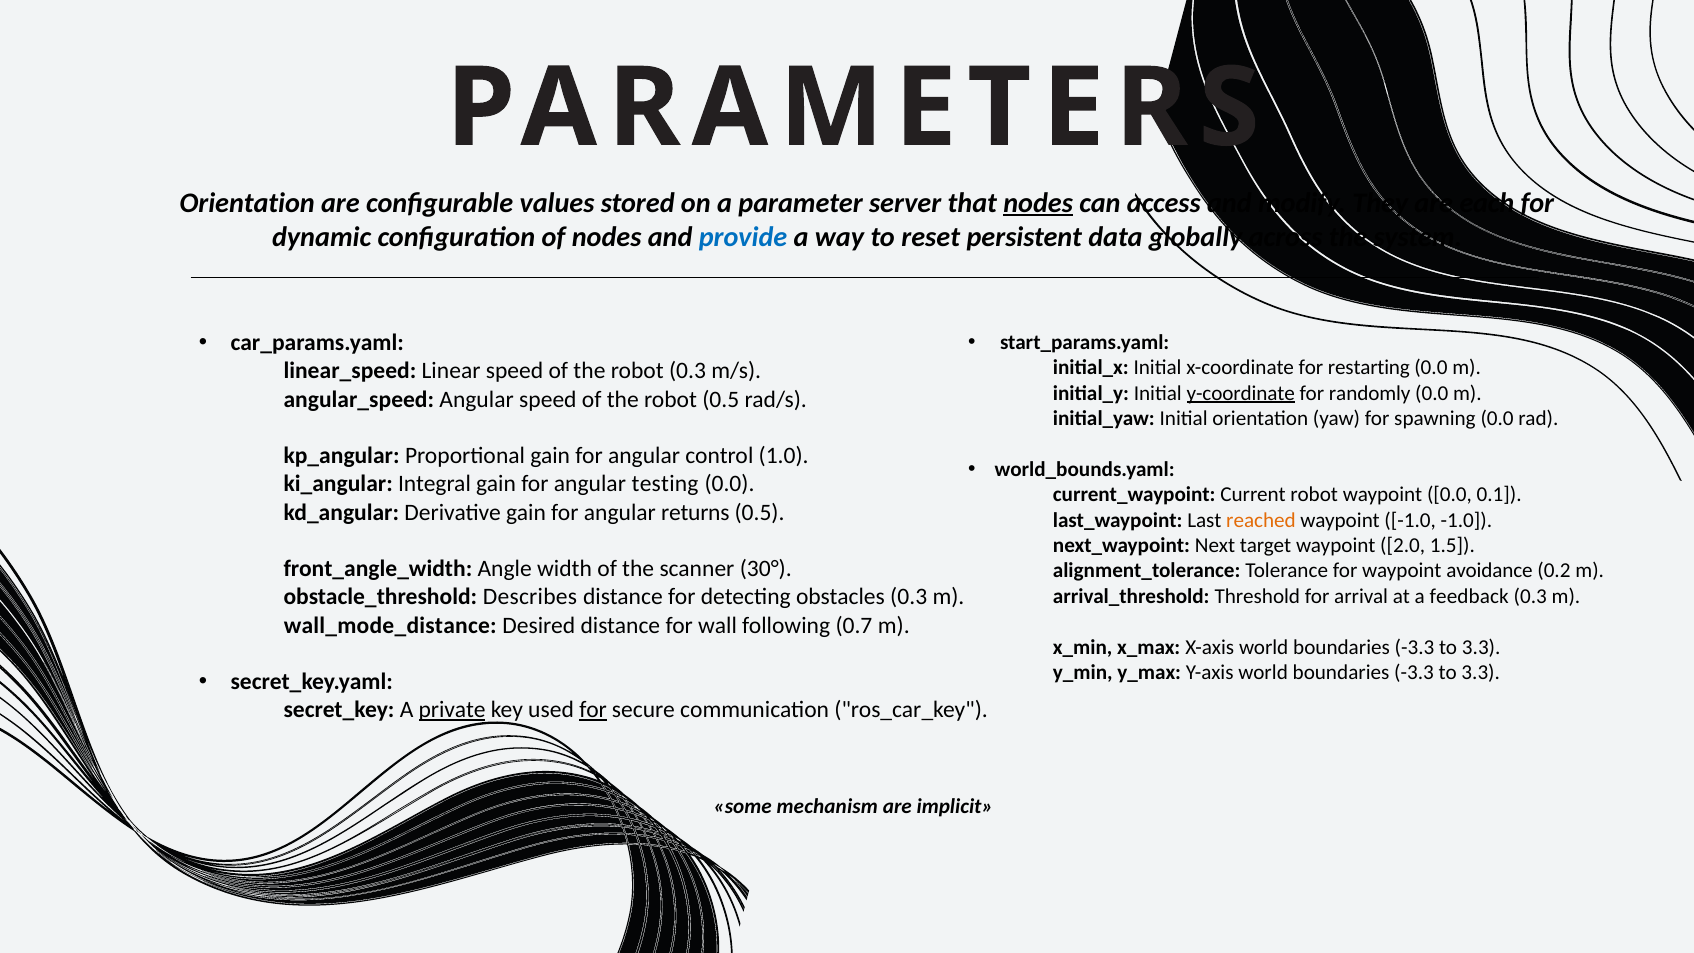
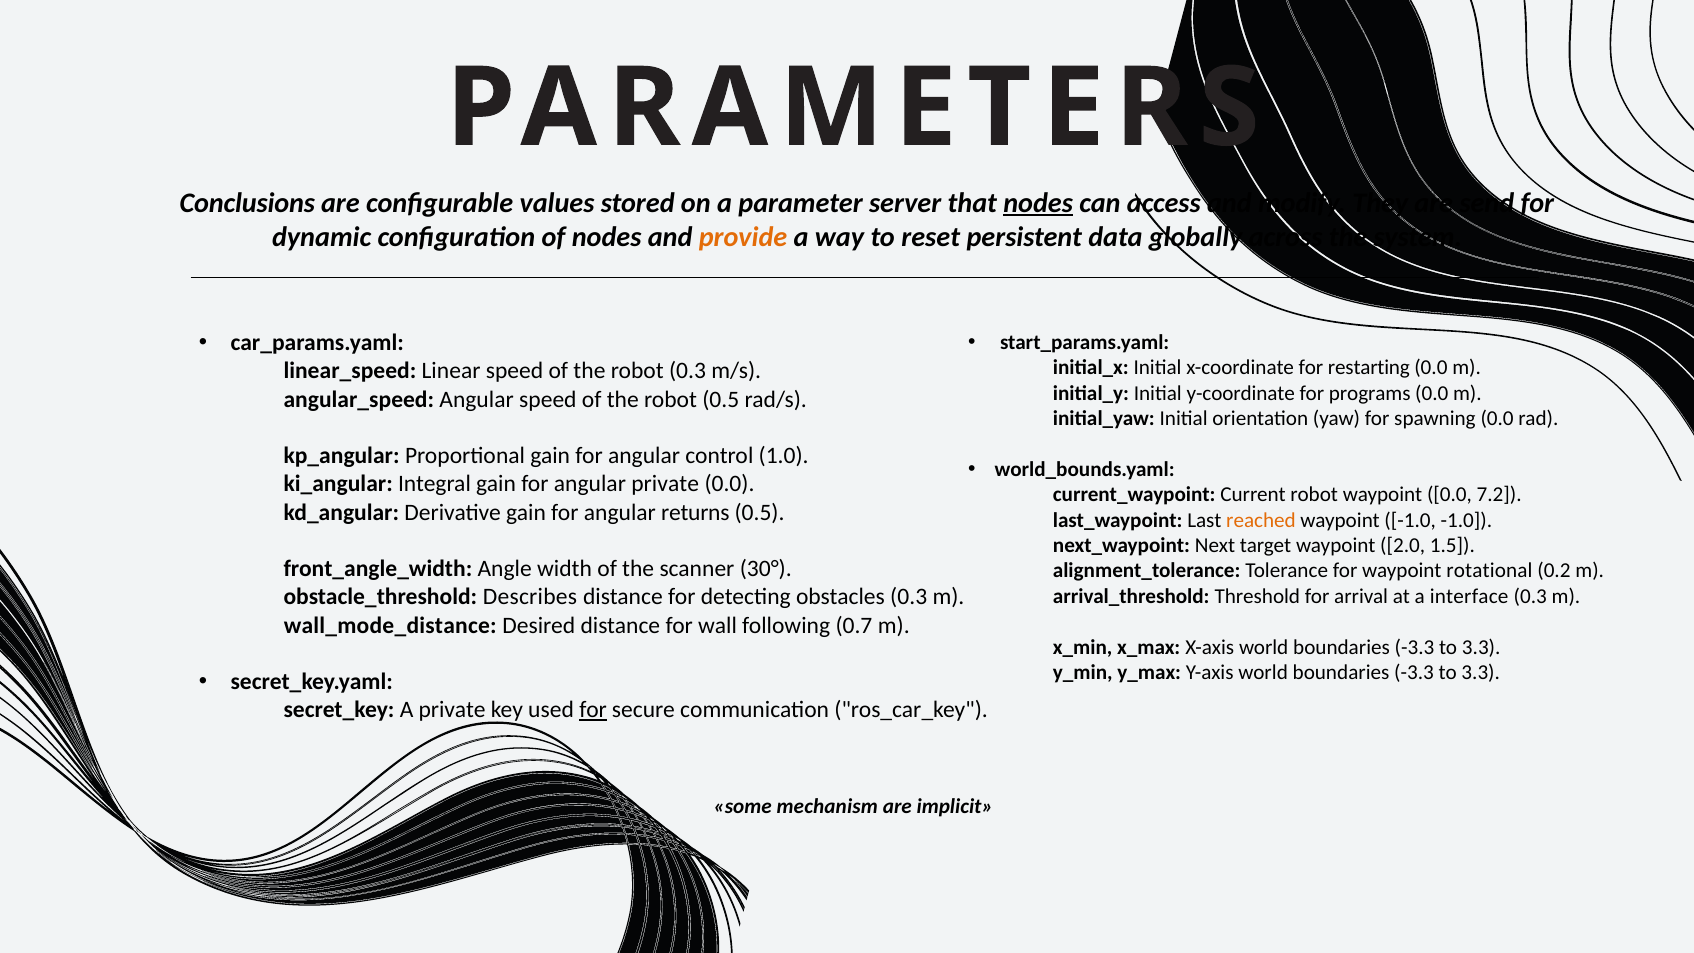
Orientation: Orientation -> Conclusions (247, 203)
each: each -> send (1487, 203)
provide colour: blue -> orange (743, 237)
y-coordinate underline: present -> none (1241, 393)
randomly: randomly -> programs (1370, 393)
angular testing: testing -> private (665, 484)
0.1: 0.1 -> 7.2 (1499, 495)
avoidance: avoidance -> rotational (1489, 571)
feedback: feedback -> interface (1469, 596)
private underline: present -> none (452, 710)
